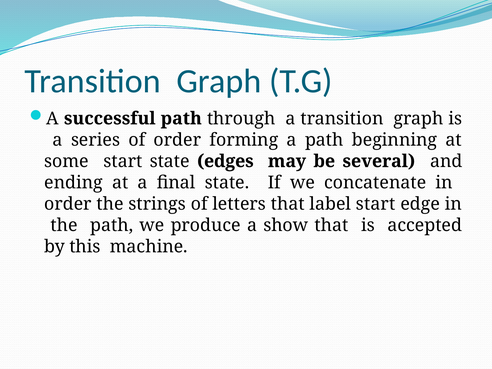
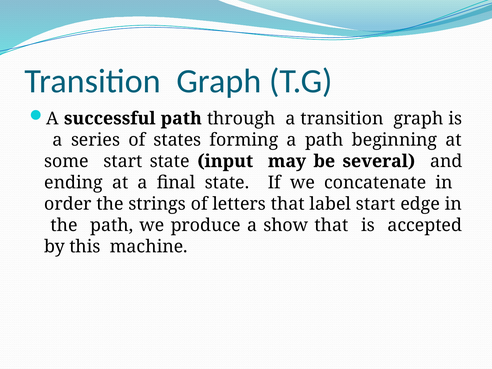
of order: order -> states (177, 140)
edges: edges -> input (225, 161)
